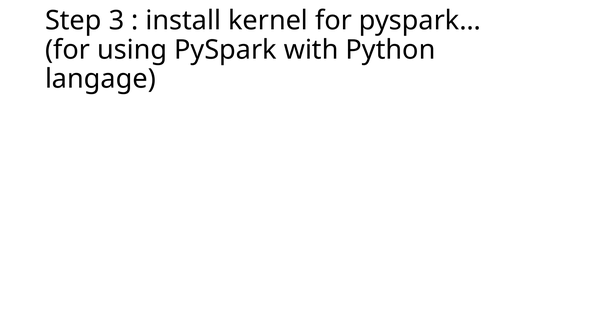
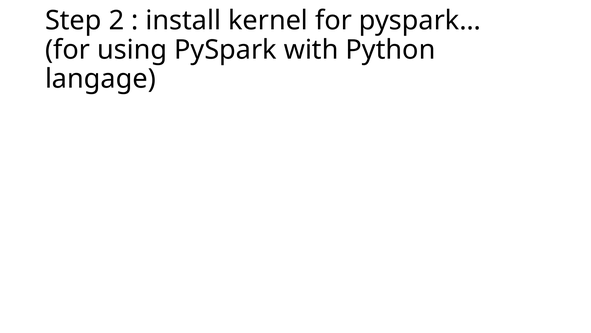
3: 3 -> 2 (116, 20)
